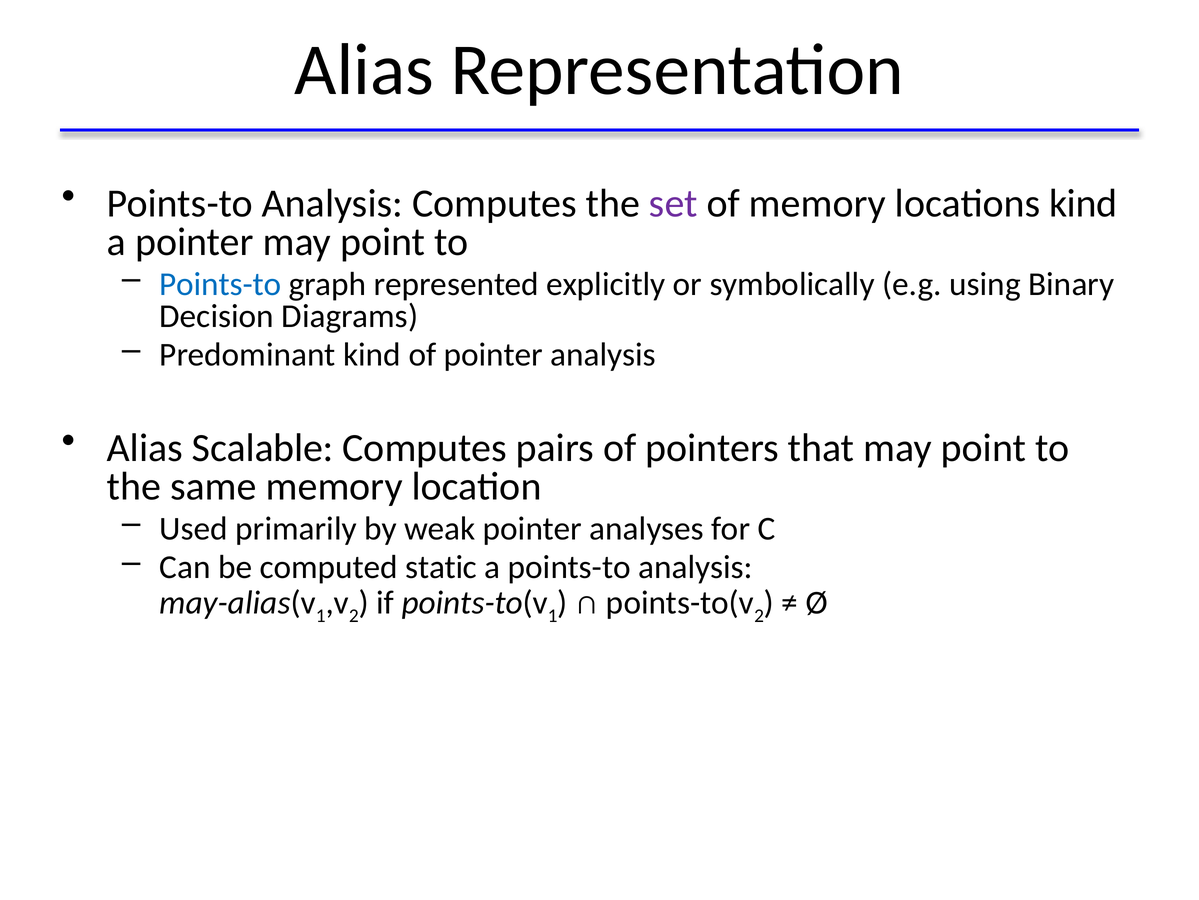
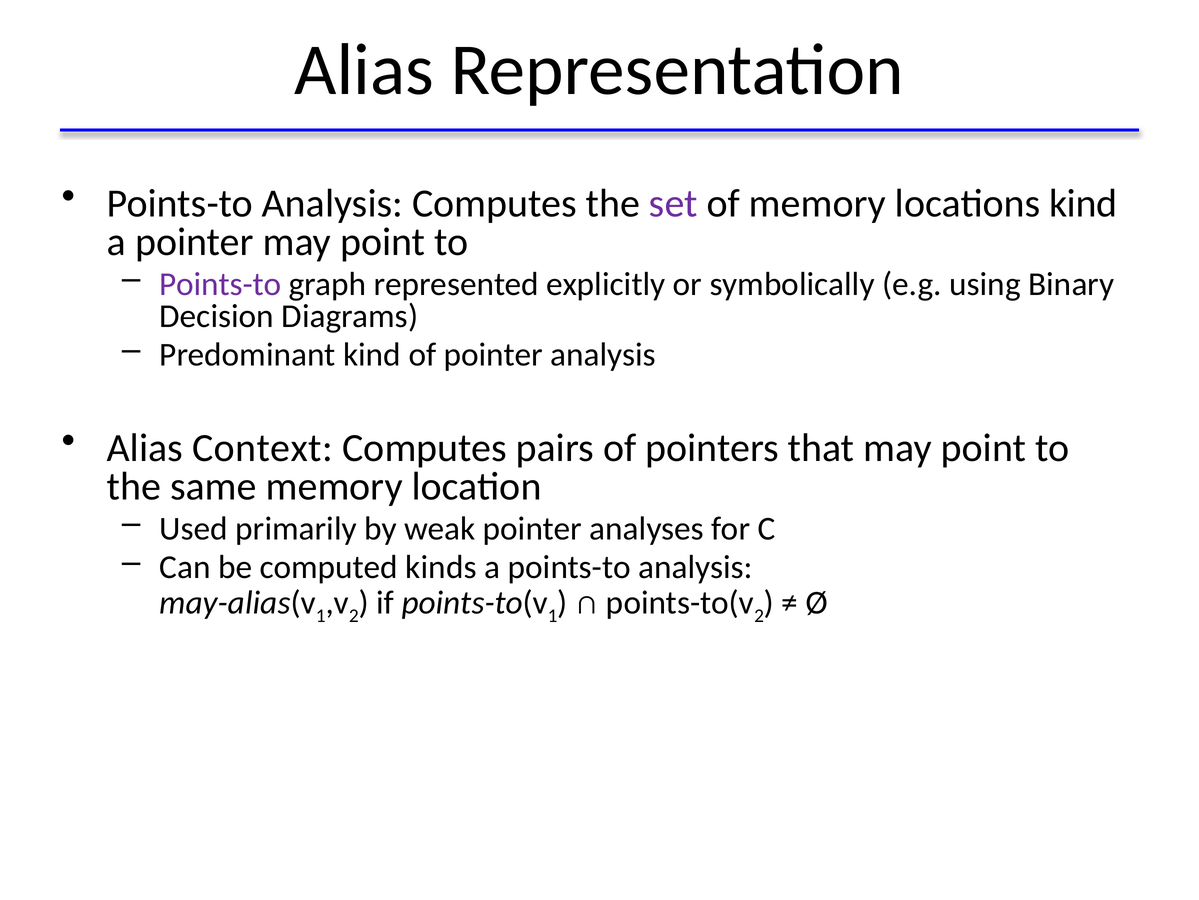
Points-to colour: blue -> purple (220, 284)
Scalable: Scalable -> Context (262, 448)
static: static -> kinds (441, 567)
